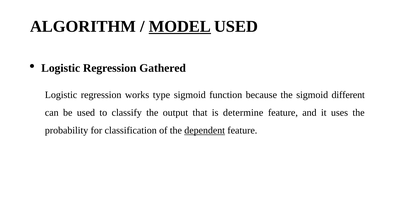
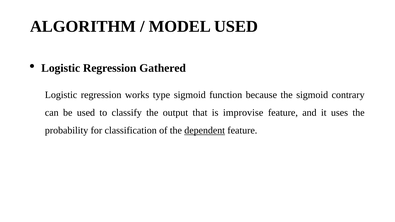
MODEL underline: present -> none (180, 26)
different: different -> contrary (348, 95)
determine: determine -> improvise (243, 113)
